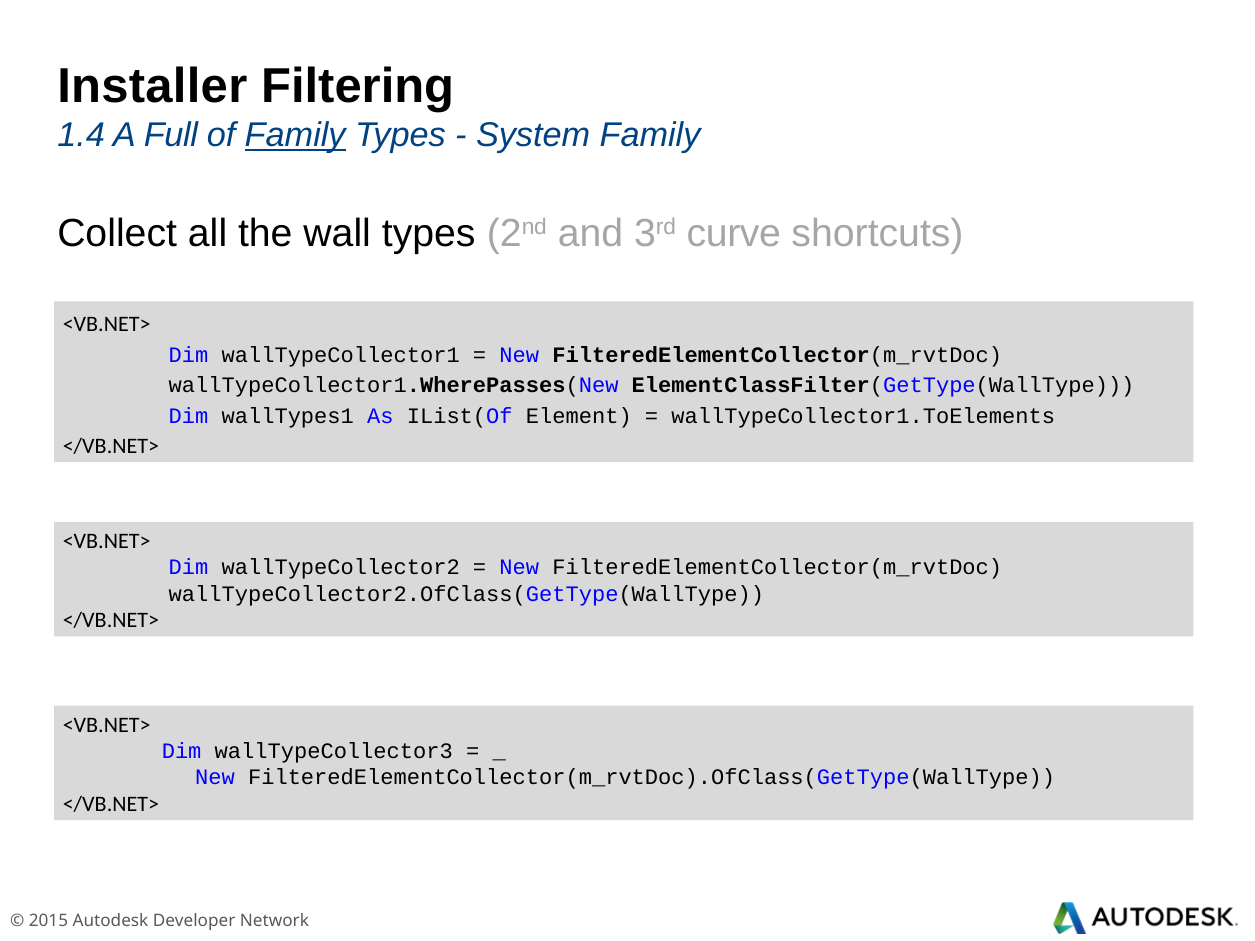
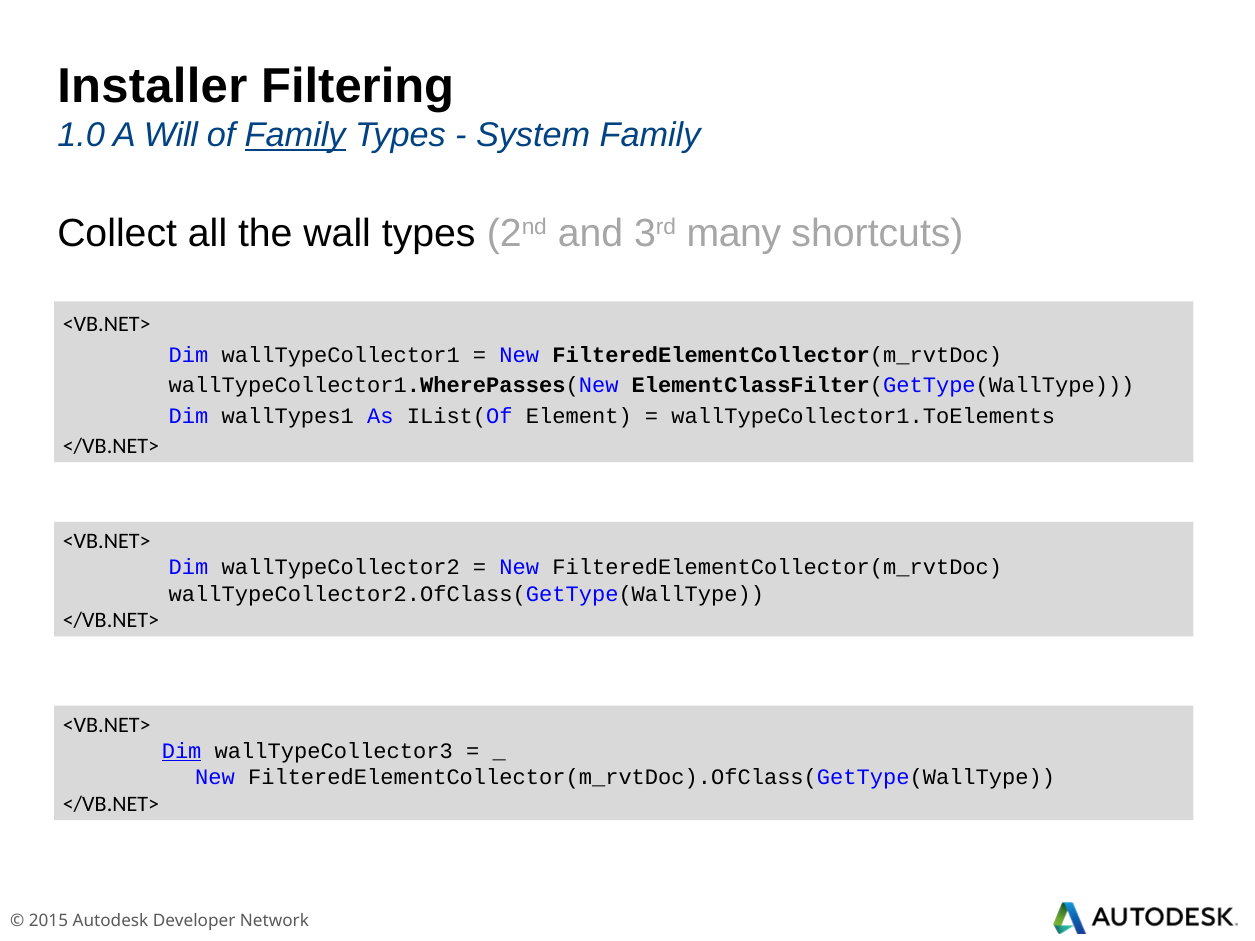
1.4: 1.4 -> 1.0 (81, 135)
Full: Full -> Will (171, 135)
curve: curve -> many (734, 233)
Dim underline: none -> present (182, 751)
